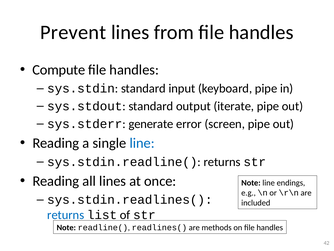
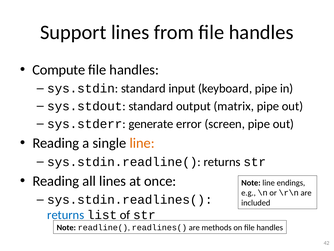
Prevent: Prevent -> Support (73, 32)
iterate: iterate -> matrix (234, 106)
line colour: blue -> orange (142, 143)
